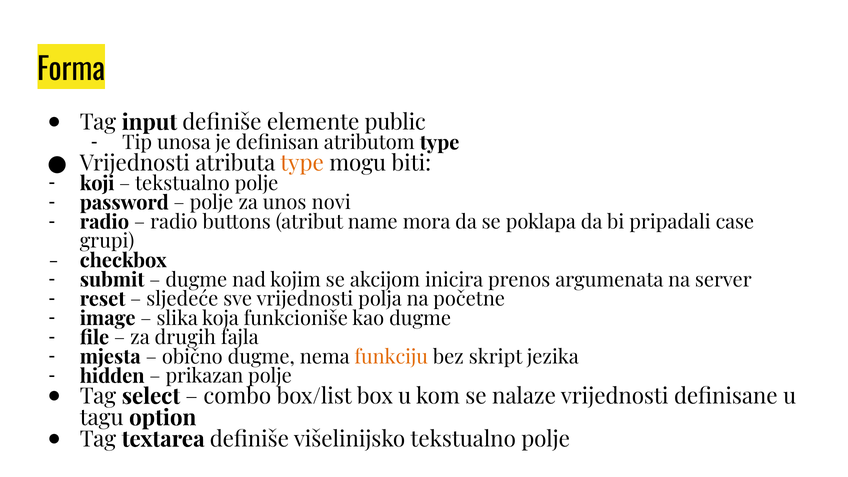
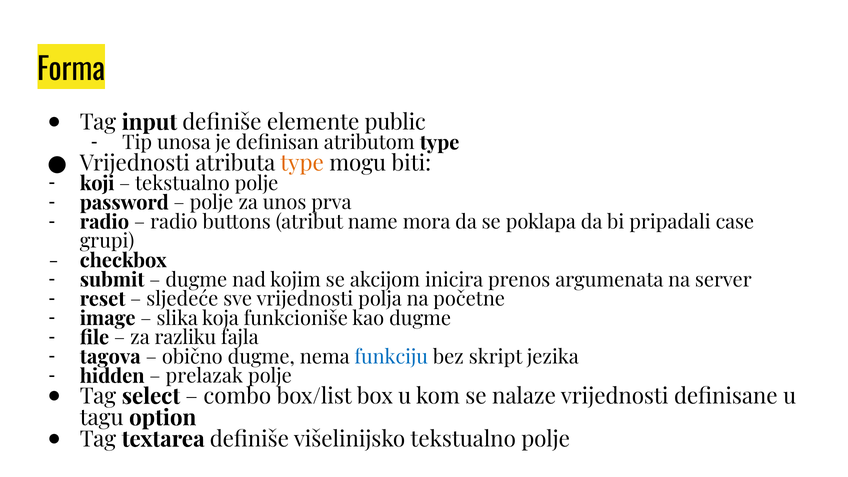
novi: novi -> prva (331, 203)
drugih: drugih -> razliku (185, 338)
mjesta: mjesta -> tagova (110, 357)
funkciju colour: orange -> blue (391, 357)
prikazan: prikazan -> prelazak (204, 376)
